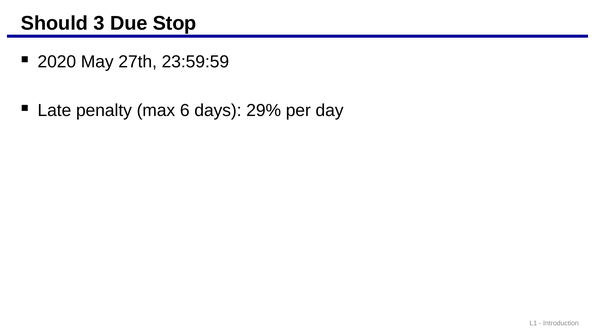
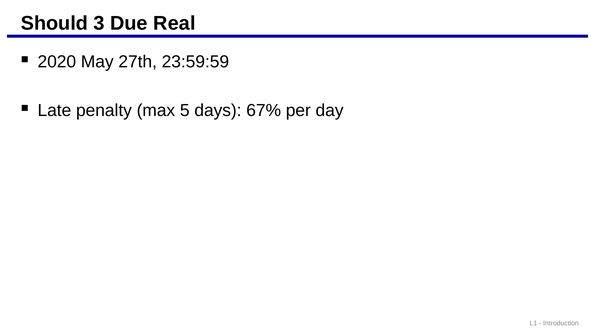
Stop: Stop -> Real (174, 23)
6: 6 -> 5 (185, 110)
29%: 29% -> 67% (264, 110)
